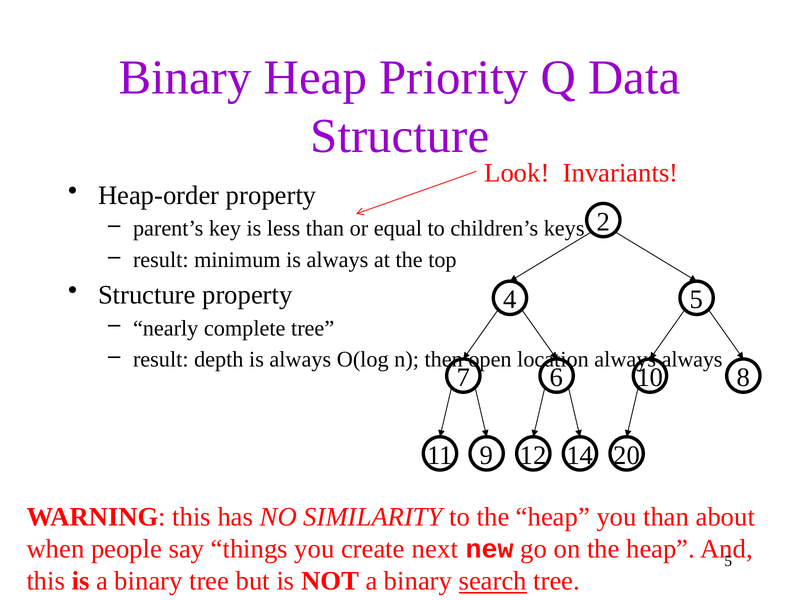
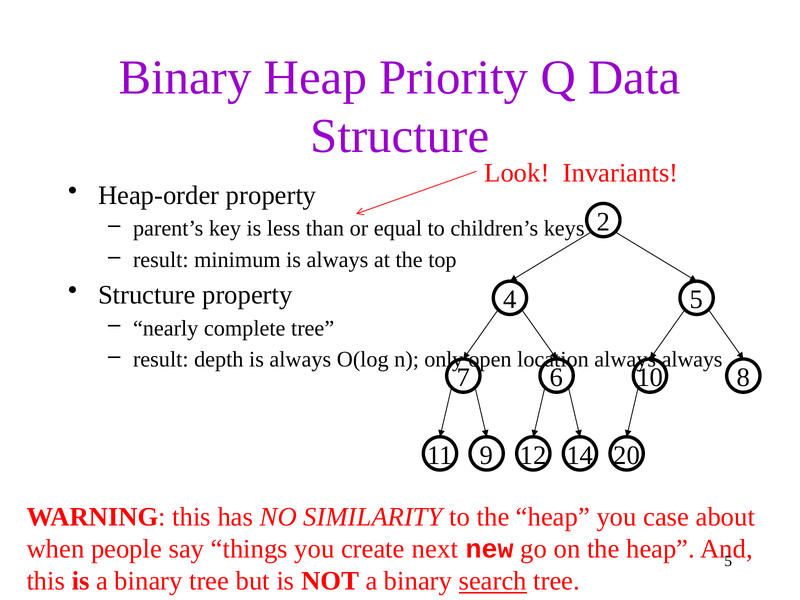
then: then -> only (444, 359)
you than: than -> case (666, 517)
